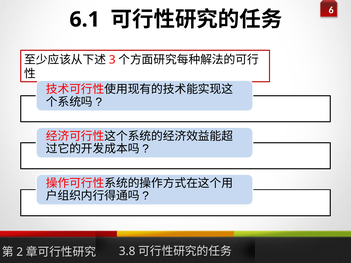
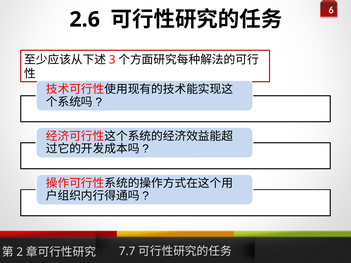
6.1: 6.1 -> 2.6 (85, 20)
3.8: 3.8 -> 7.7 (127, 251)
